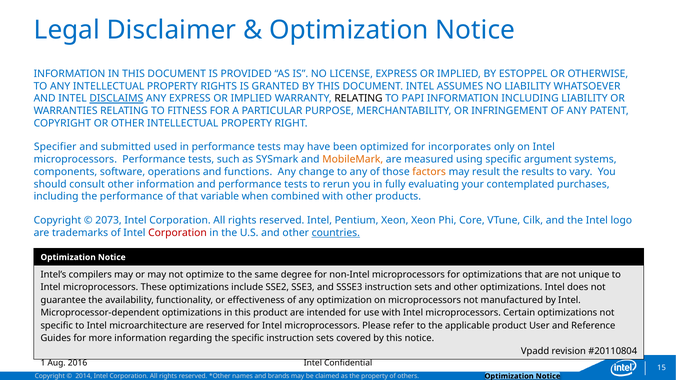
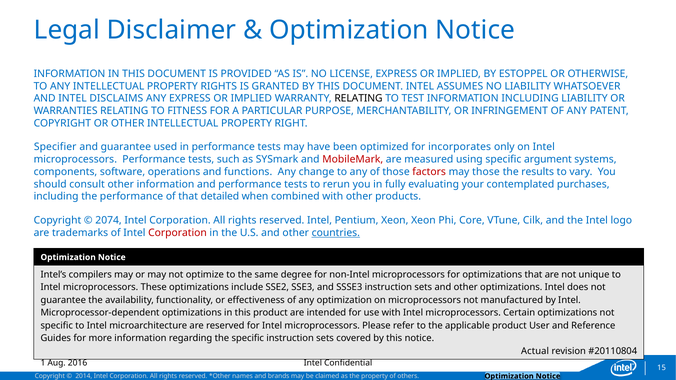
DISCLAIMS underline: present -> none (116, 99)
PAPI: PAPI -> TEST (413, 99)
and submitted: submitted -> guarantee (126, 147)
MobileMark colour: orange -> red (353, 160)
factors colour: orange -> red (429, 172)
may result: result -> those (486, 172)
variable: variable -> detailed (220, 197)
2073: 2073 -> 2074 (109, 220)
Vpadd: Vpadd -> Actual (535, 351)
